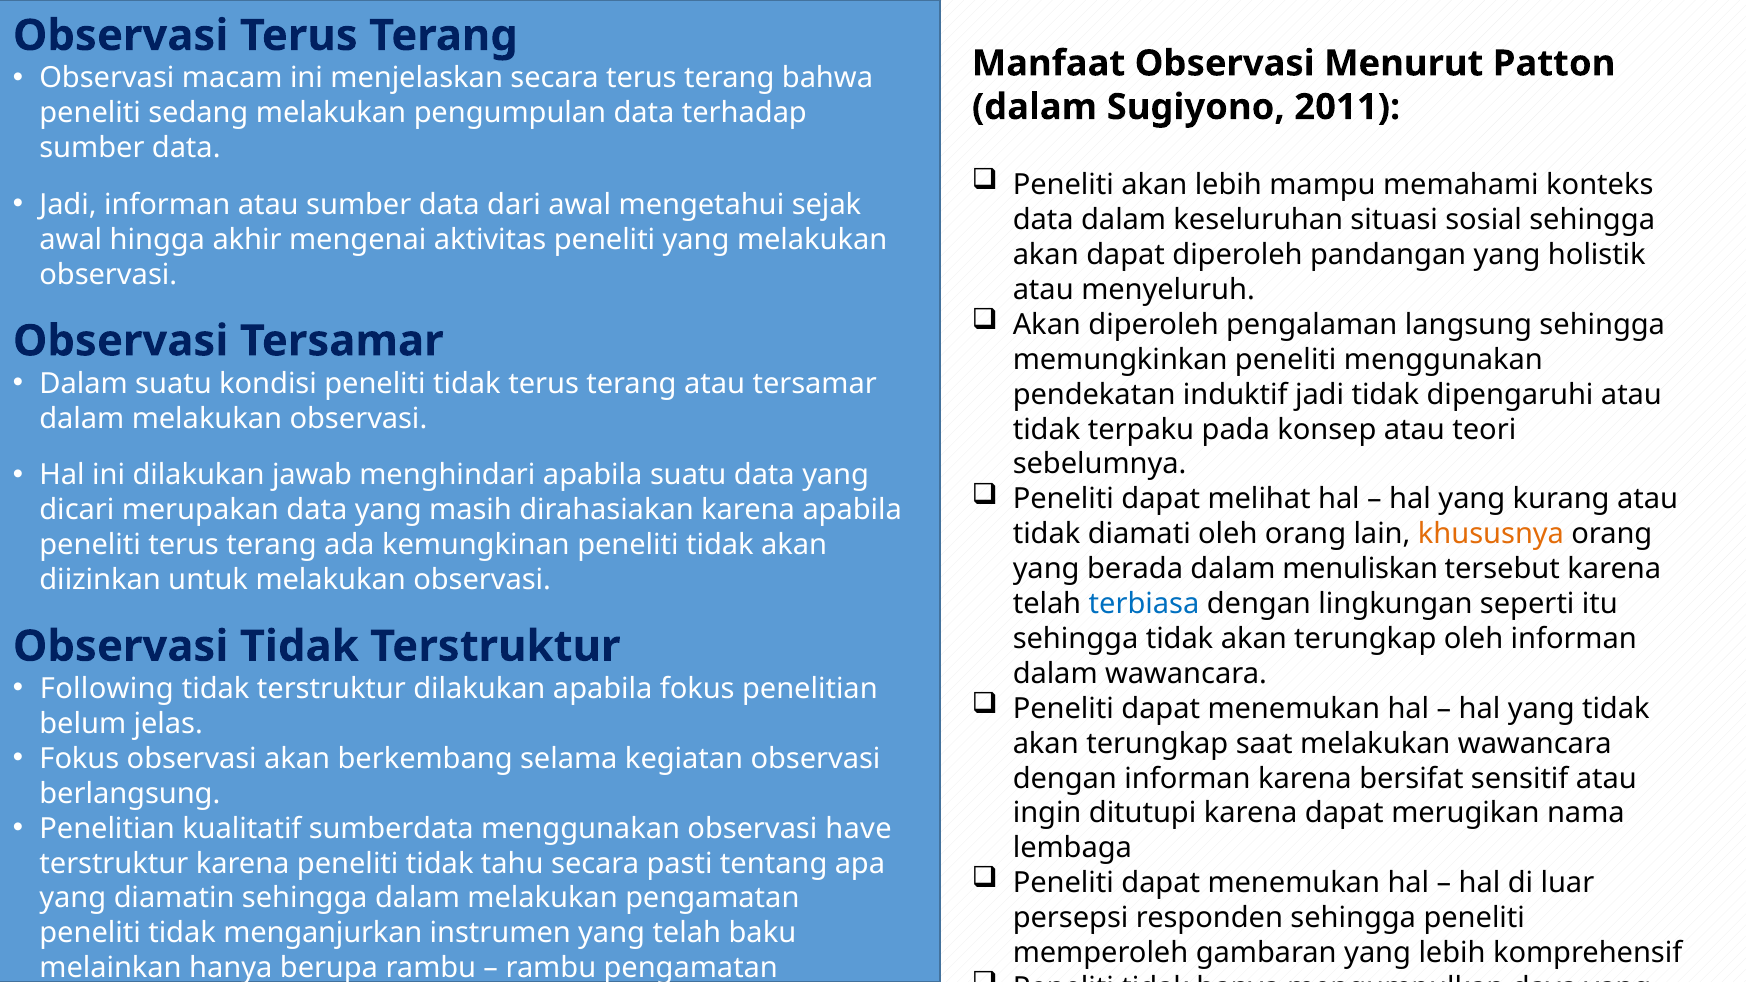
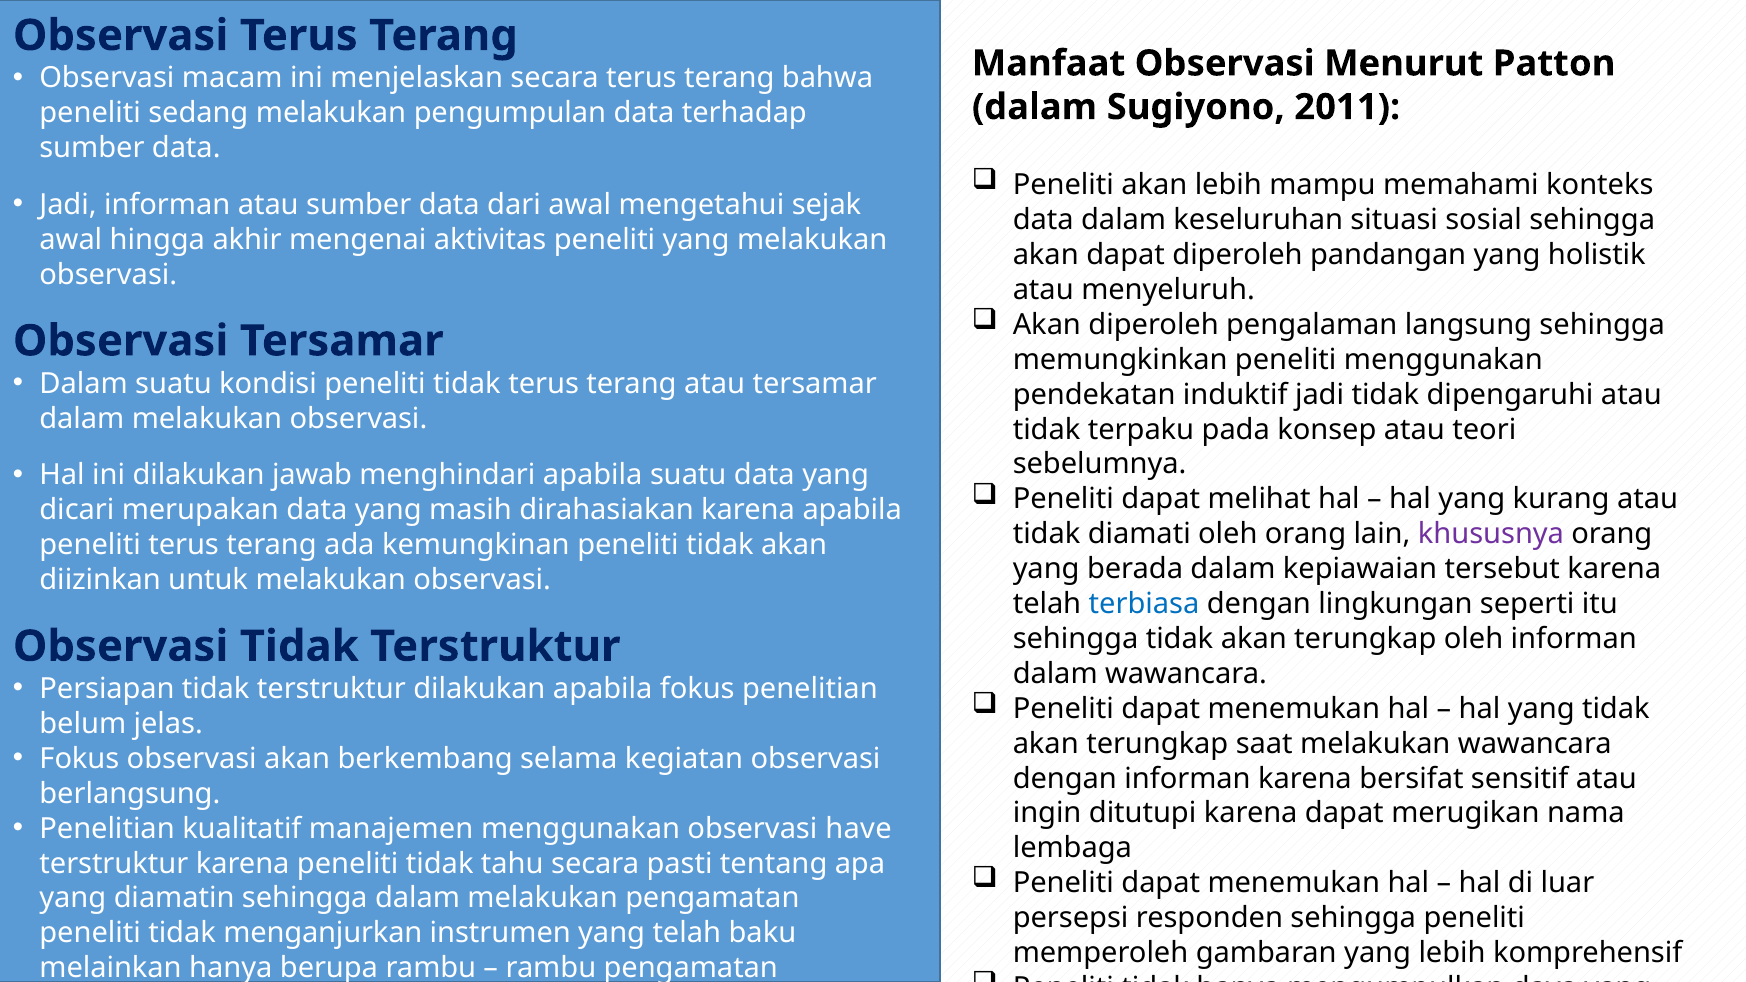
khususnya colour: orange -> purple (1491, 534)
menuliskan: menuliskan -> kepiawaian (1360, 569)
Following: Following -> Persiapan (107, 689)
sumberdata: sumberdata -> manajemen (391, 829)
